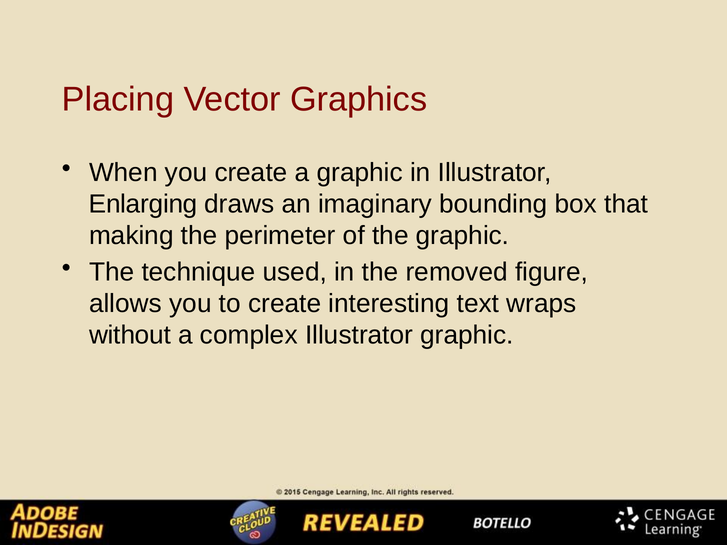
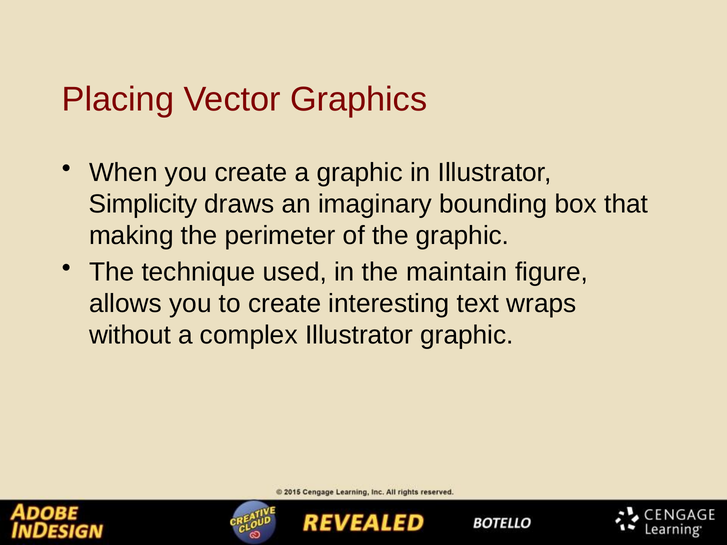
Enlarging: Enlarging -> Simplicity (143, 204)
removed: removed -> maintain (457, 272)
